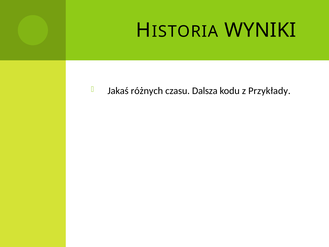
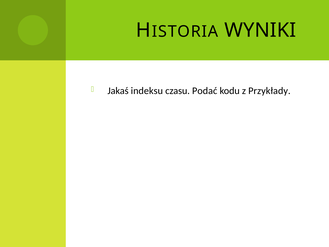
różnych: różnych -> indeksu (147, 91)
Dalsza: Dalsza -> Podać (205, 91)
